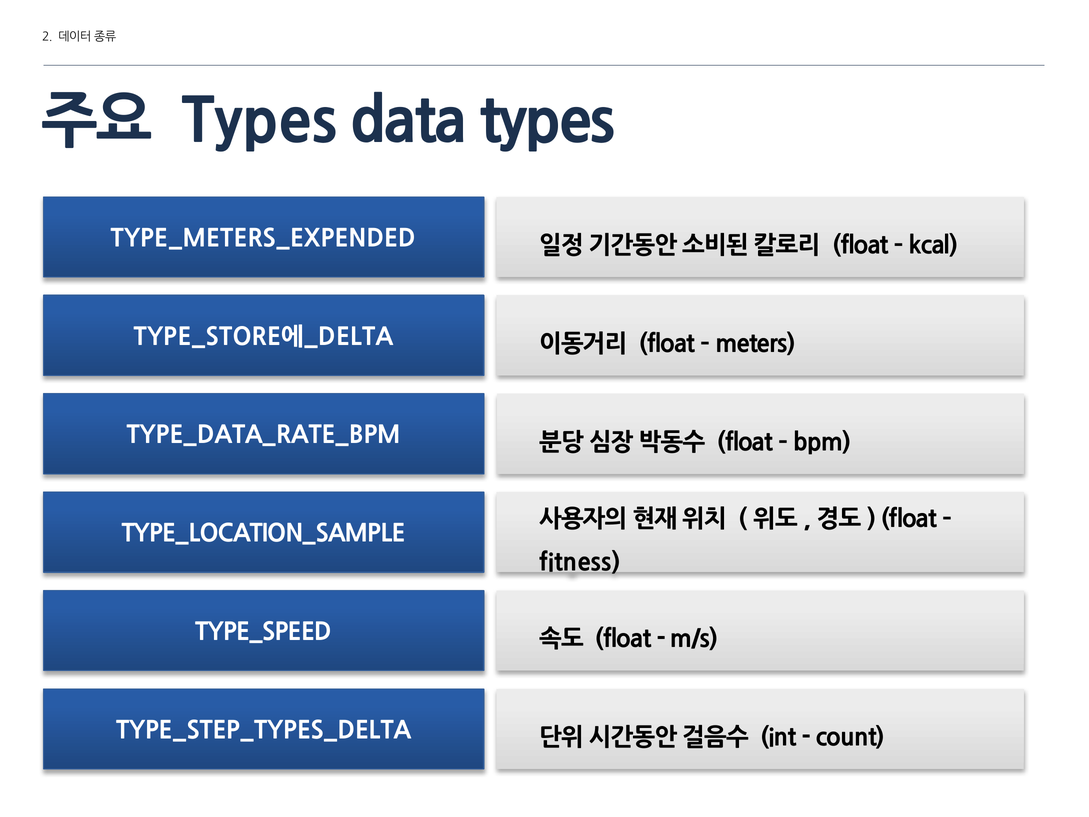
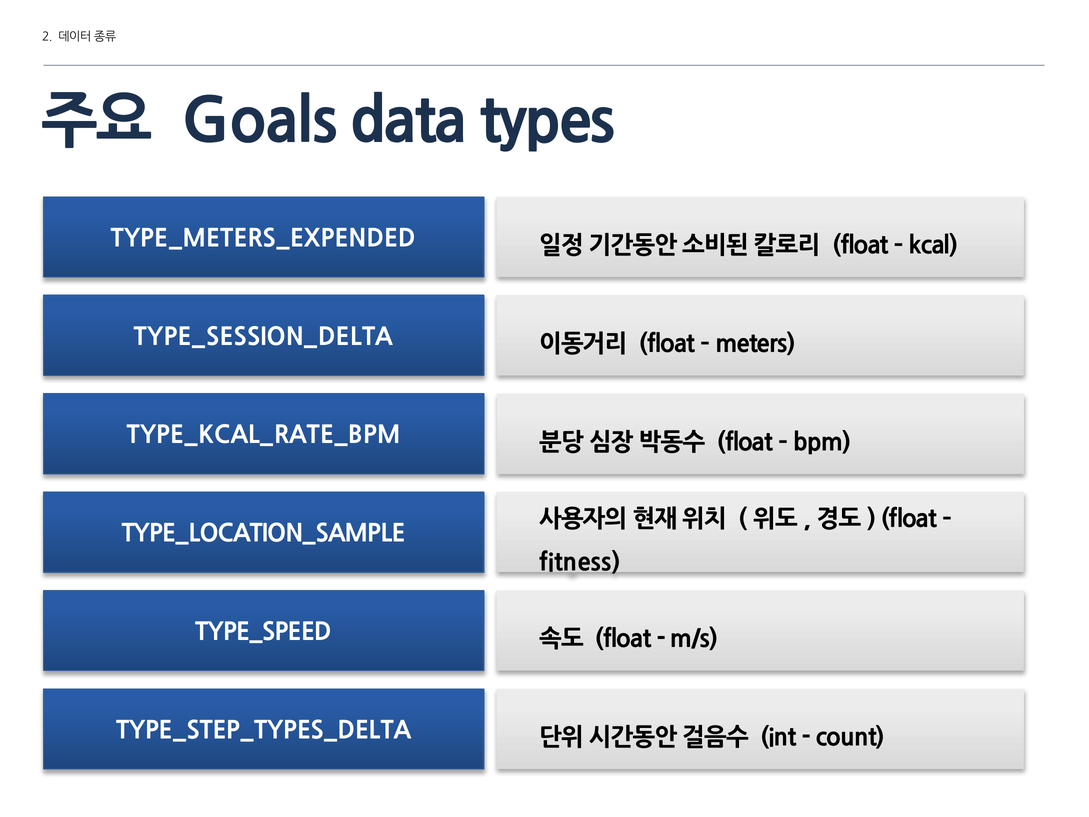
Types: Types -> Goals (260, 122)
TYPE_STORE에_DELTA: TYPE_STORE에_DELTA -> TYPE_SESSION_DELTA (263, 337)
TYPE_DATA_RATE_BPM: TYPE_DATA_RATE_BPM -> TYPE_KCAL_RATE_BPM (264, 435)
